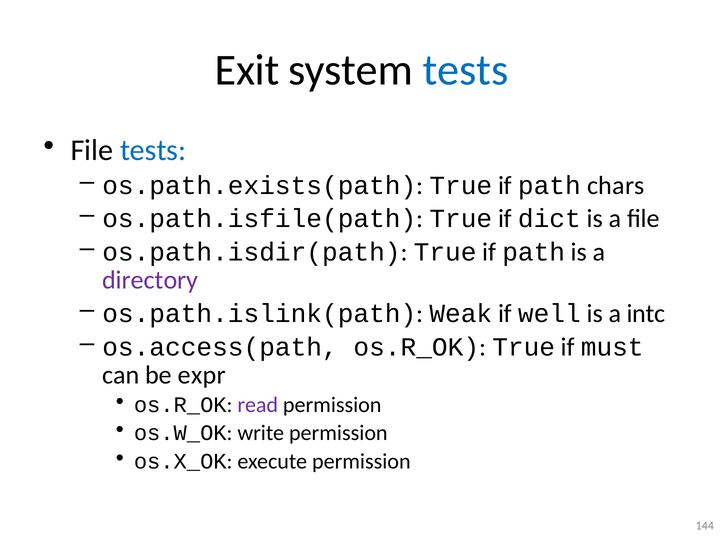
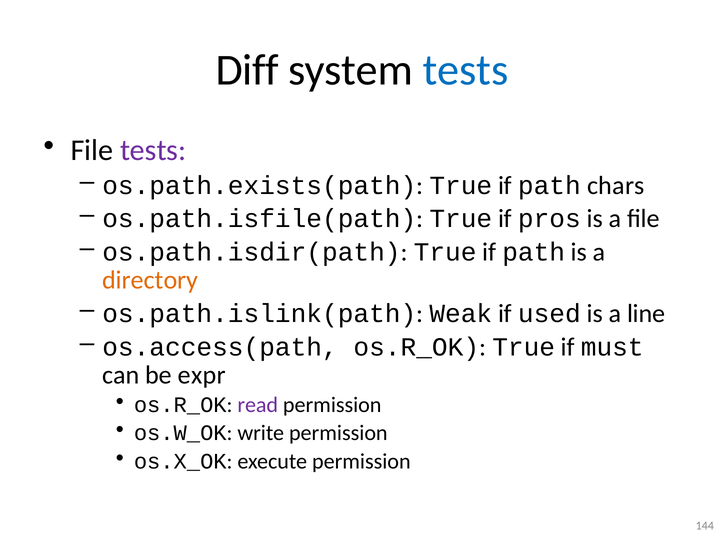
Exit: Exit -> Diff (247, 70)
tests colour: blue -> purple (153, 151)
dict: dict -> pros (549, 219)
directory colour: purple -> orange (150, 280)
well: well -> used (549, 314)
intc: intc -> line (646, 314)
